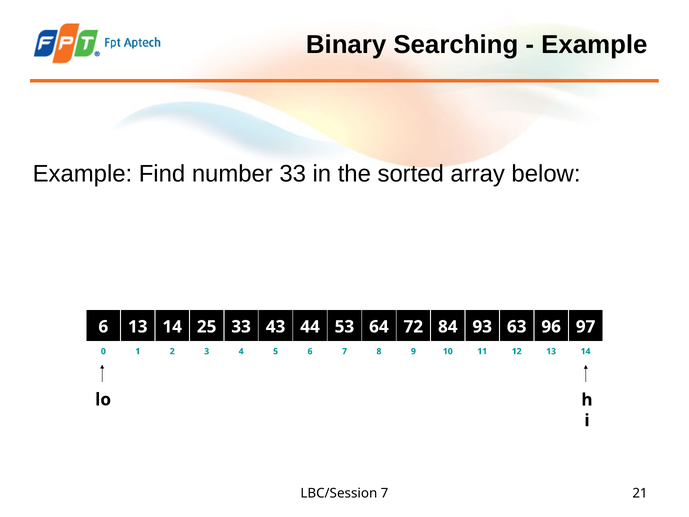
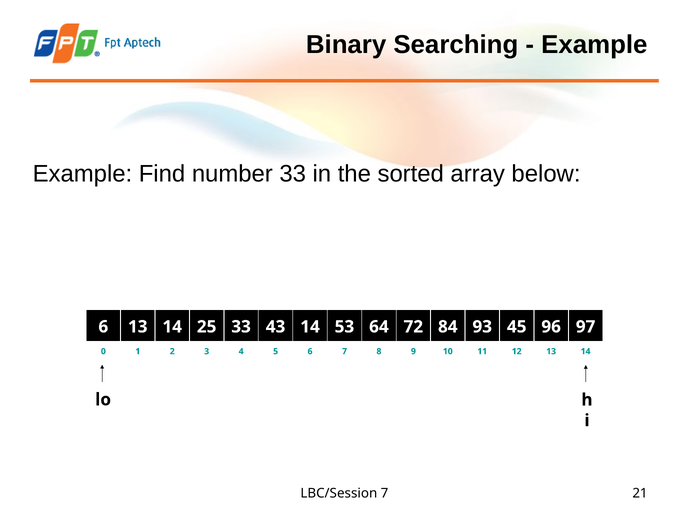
33 44: 44 -> 14 (310, 327)
63: 63 -> 45 (517, 327)
